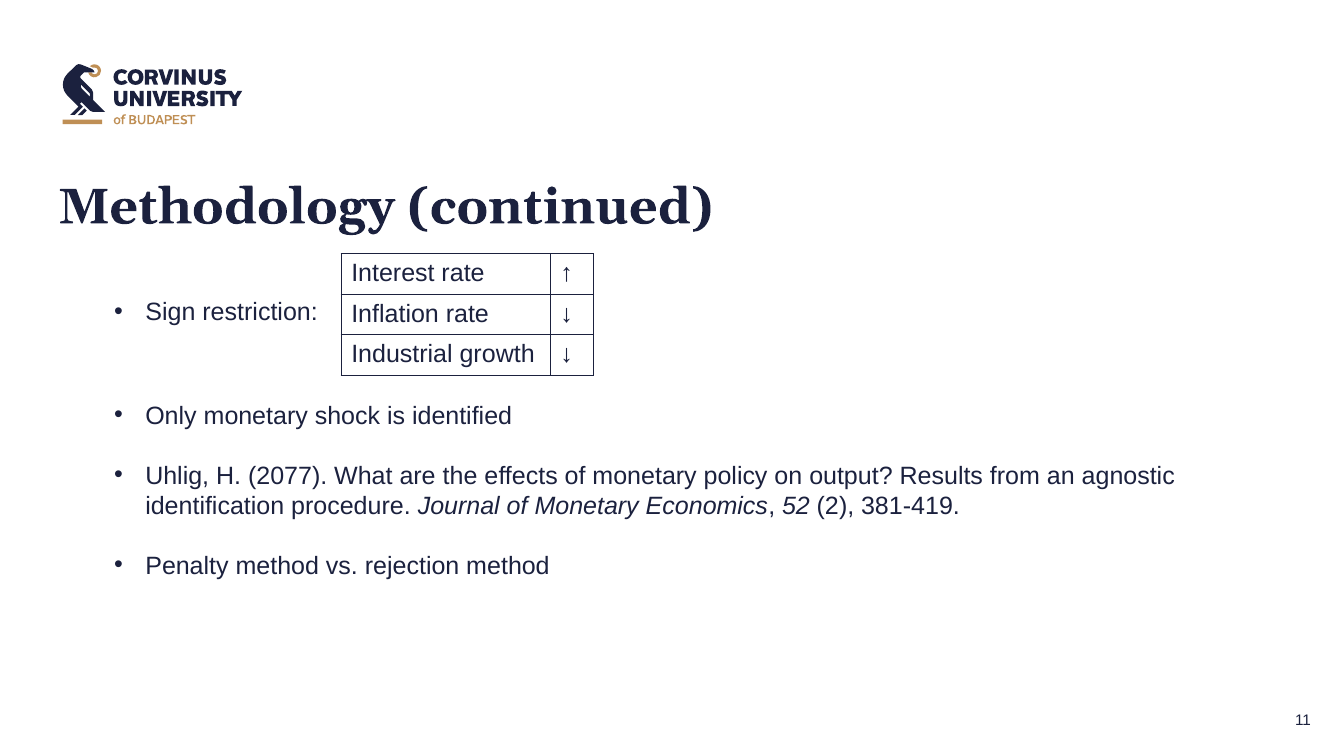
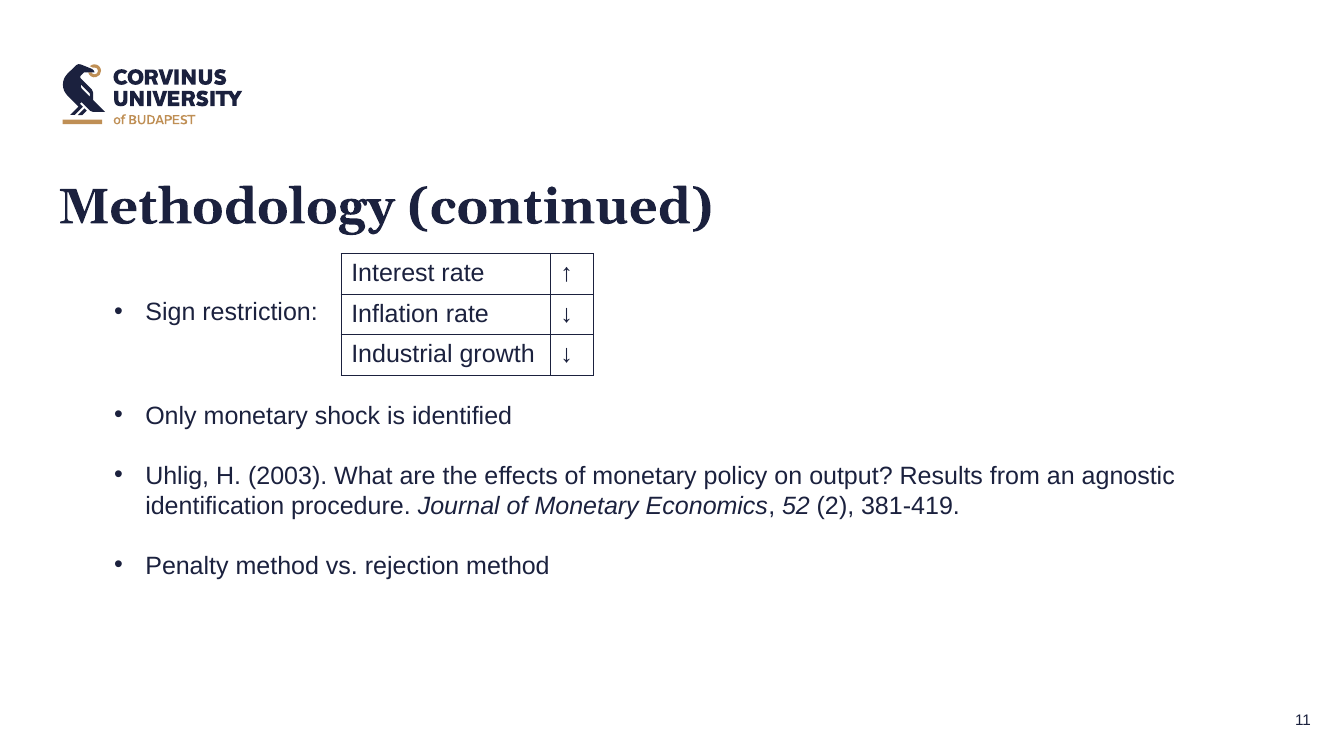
2077: 2077 -> 2003 (288, 476)
